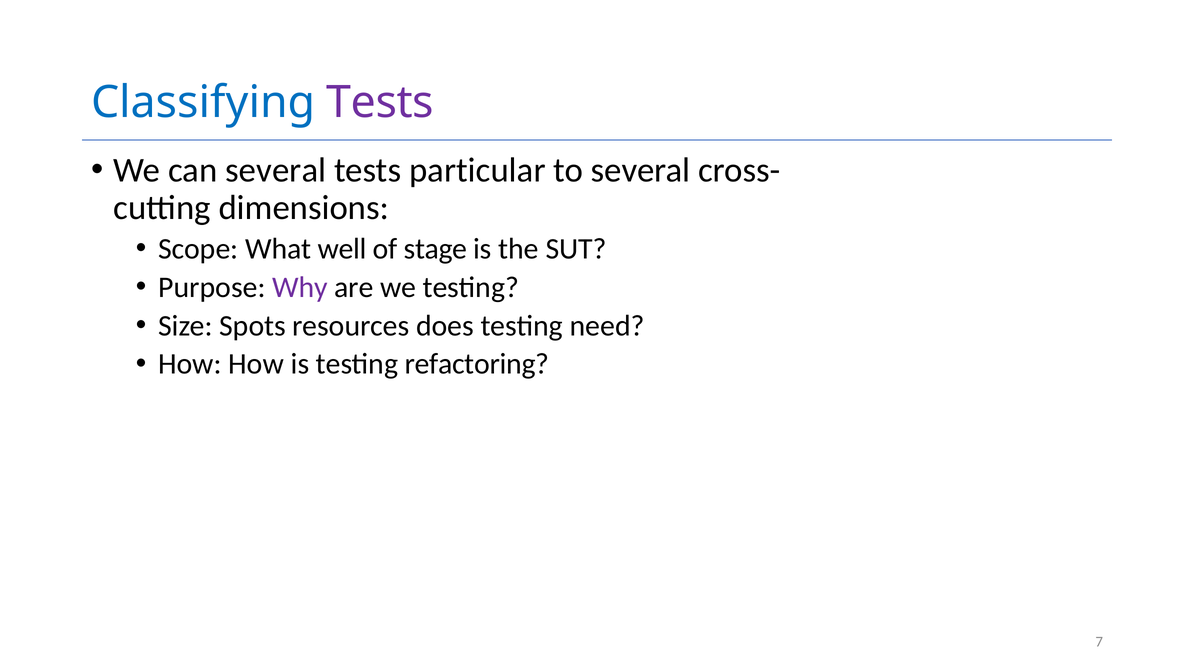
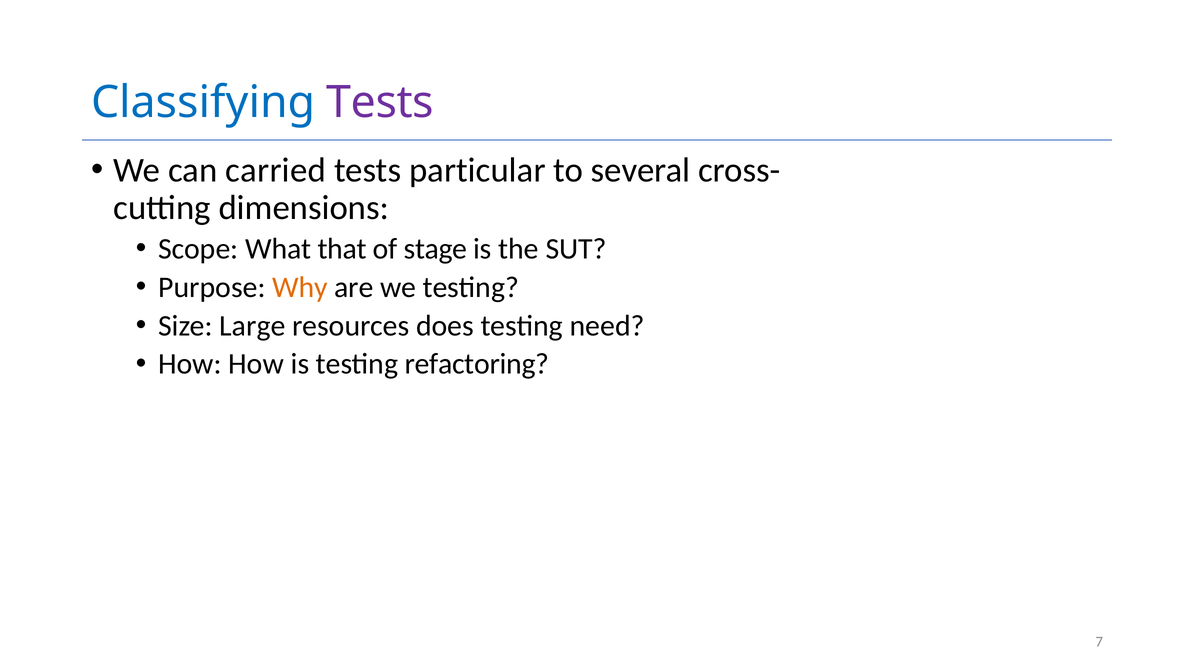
can several: several -> carried (276, 170)
well: well -> that (342, 249)
Why colour: purple -> orange (300, 287)
Spots: Spots -> Large (252, 325)
